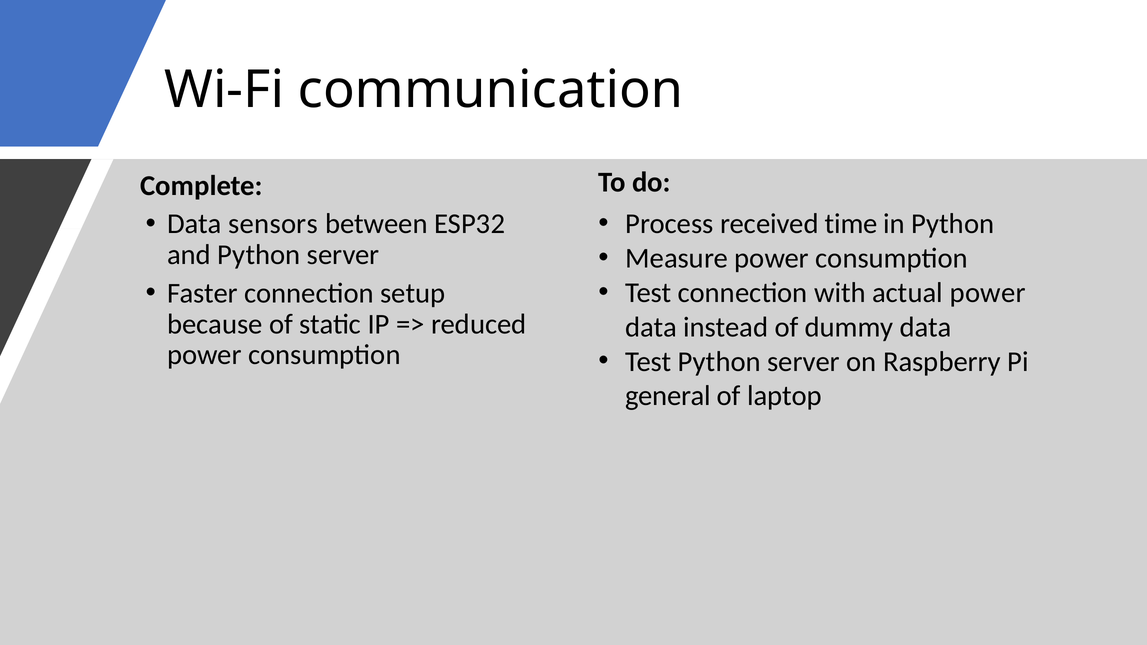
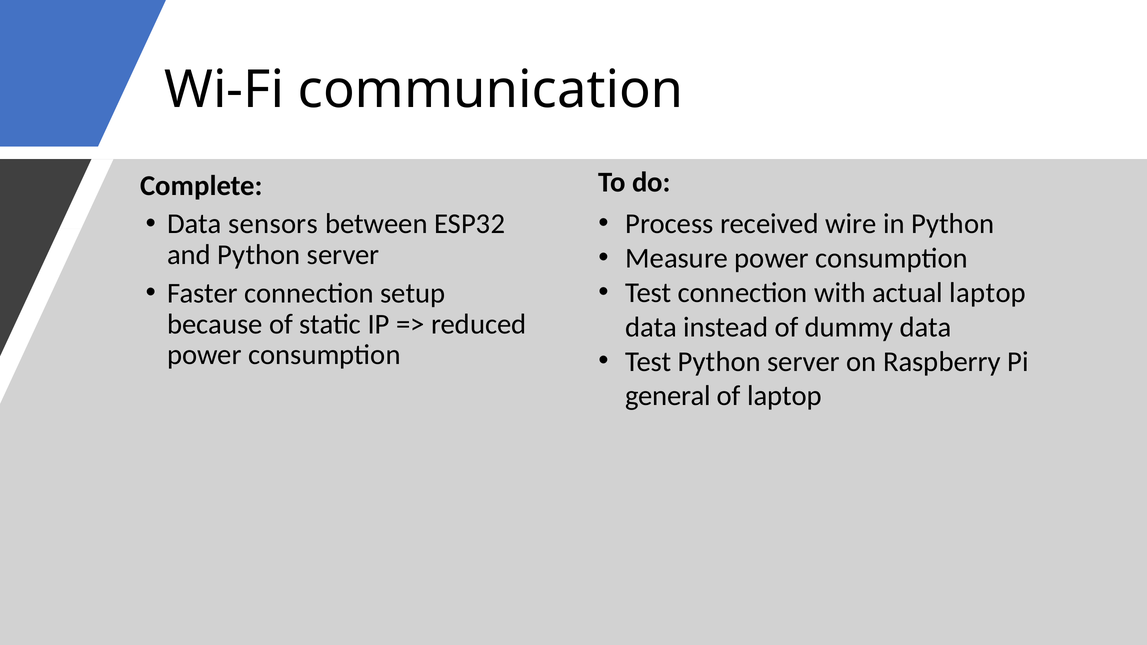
time: time -> wire (851, 224)
actual power: power -> laptop (988, 293)
